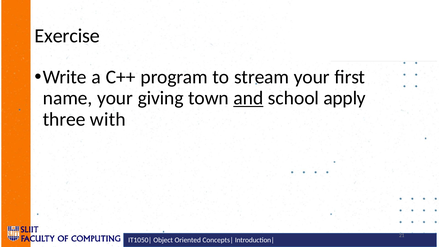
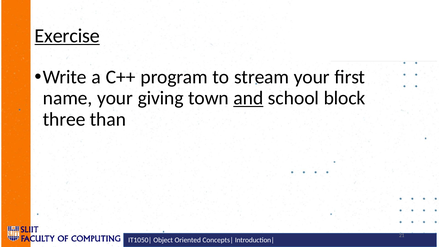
Exercise underline: none -> present (67, 36)
apply: apply -> block (345, 98)
with: with -> than (108, 119)
